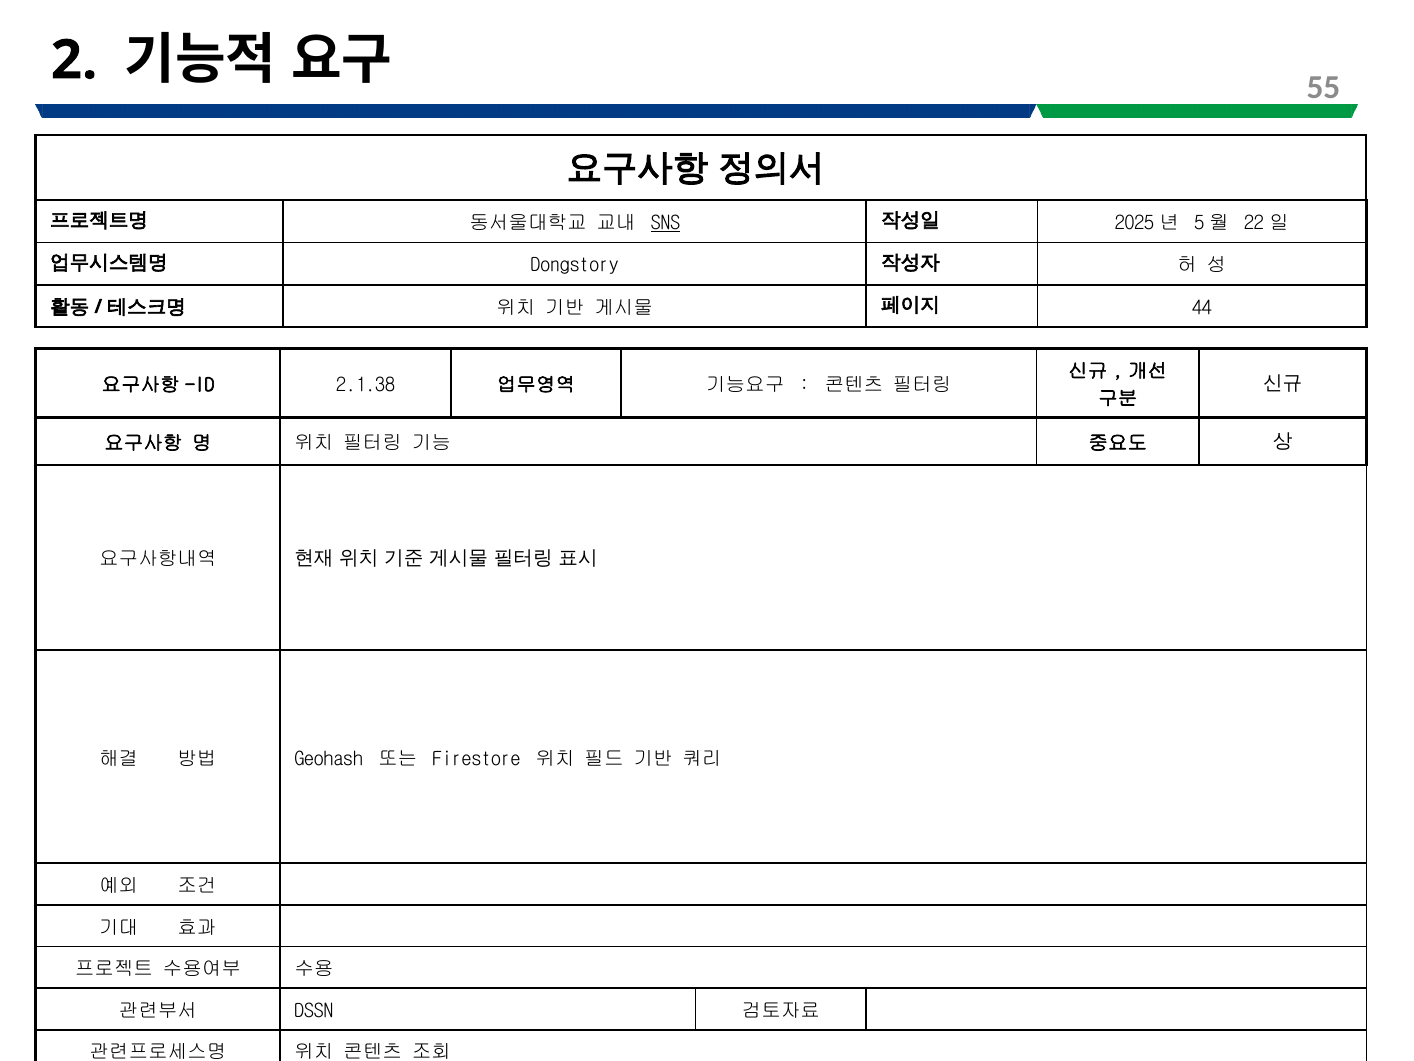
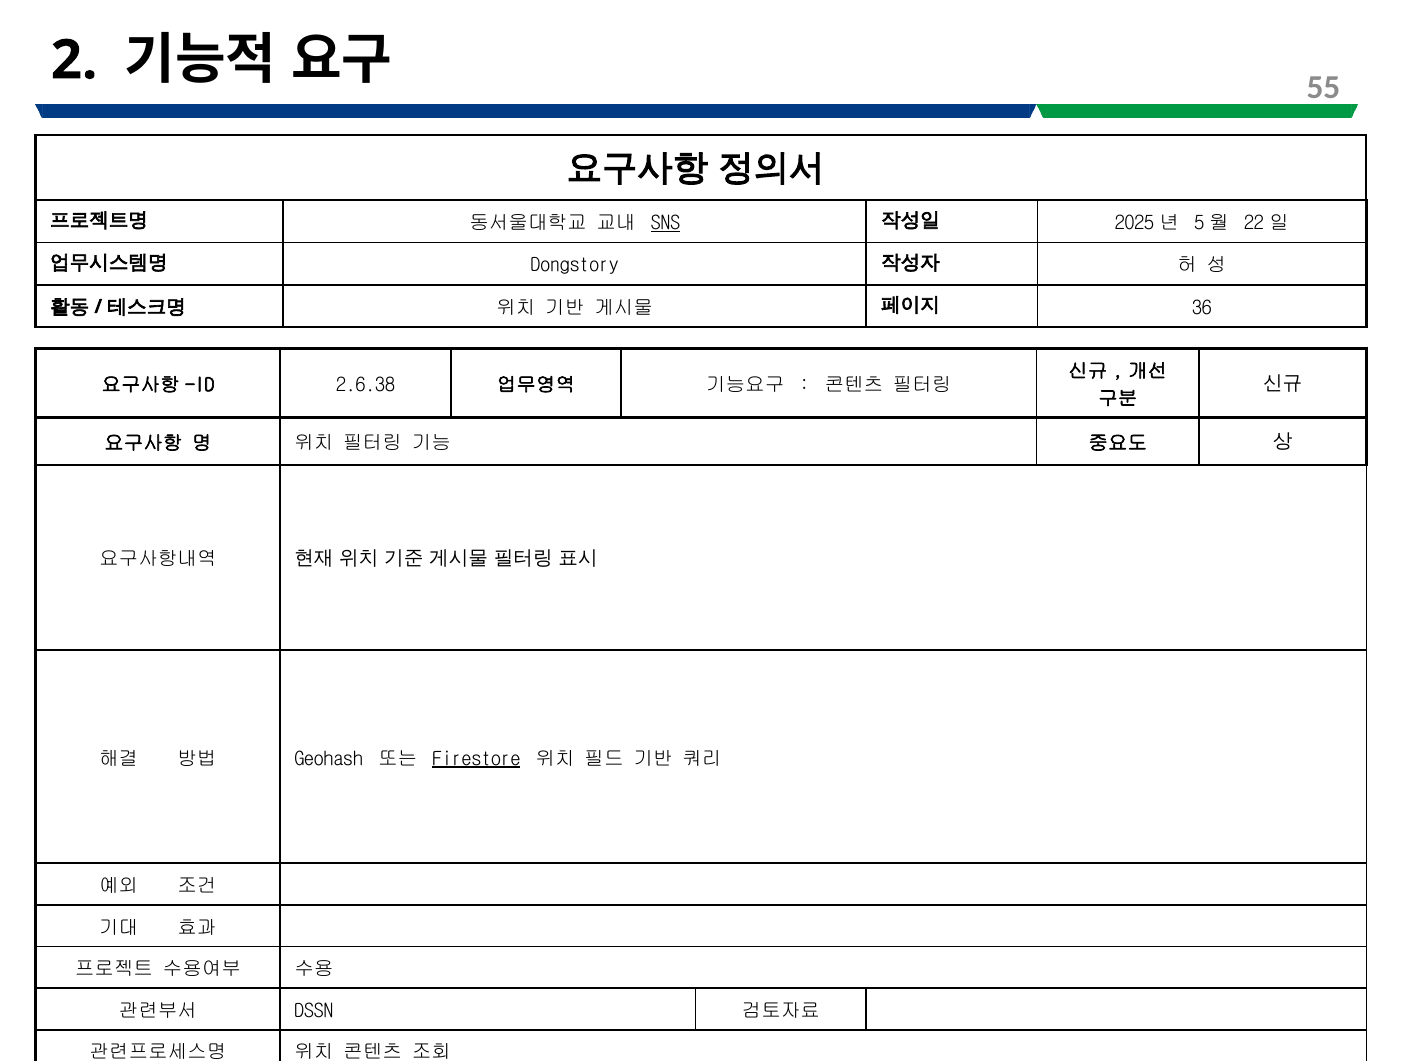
44: 44 -> 36 (1202, 308)
2.1.38: 2.1.38 -> 2.6.38 (366, 385)
Firestore underline: none -> present (476, 758)
